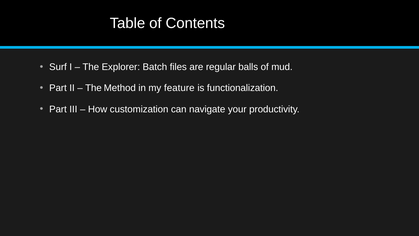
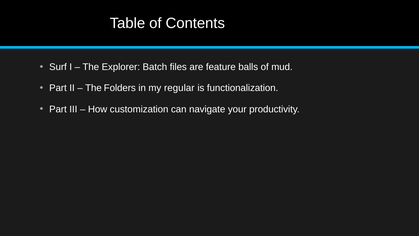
regular: regular -> feature (221, 67)
Method: Method -> Folders (120, 88)
feature: feature -> regular (179, 88)
